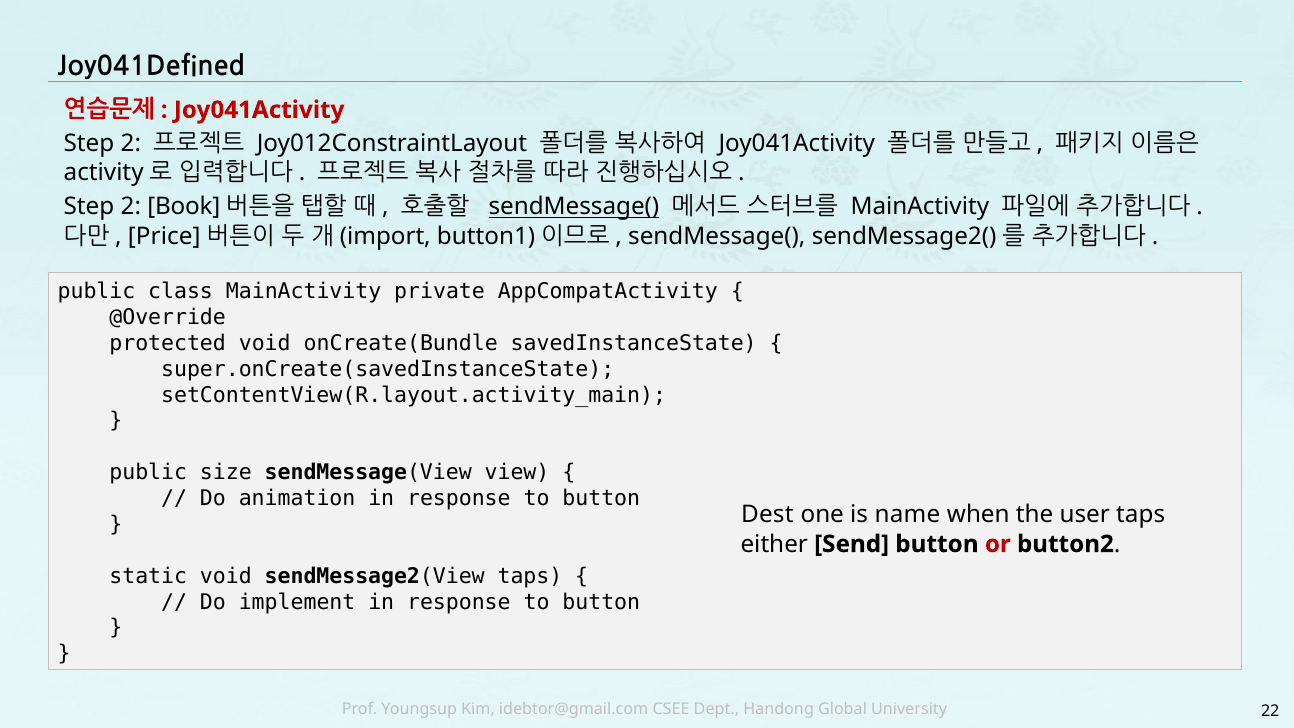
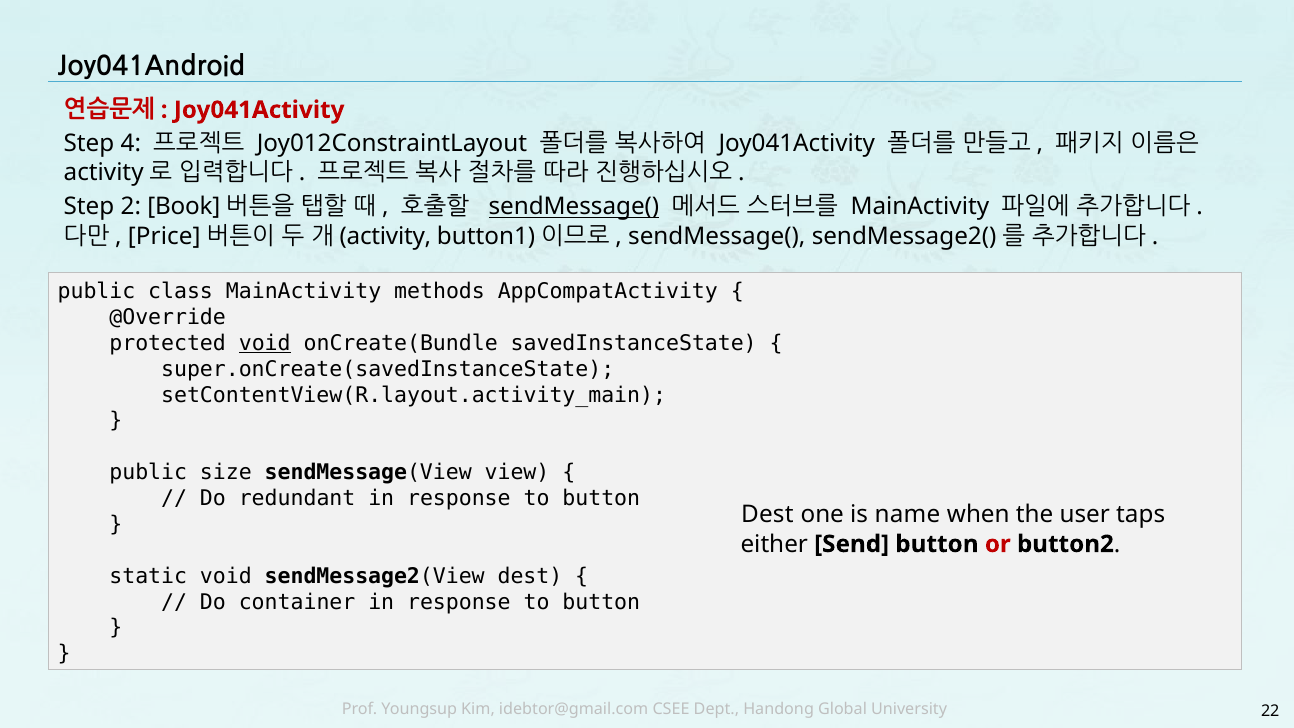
Joy041Defined: Joy041Defined -> Joy041Android (151, 66)
2: 2 -> 4 (131, 144)
import: import -> activity (385, 236)
private: private -> methods (440, 291)
void underline: none -> present (265, 343)
animation: animation -> redundant (297, 498)
sendMessage2(View taps: taps -> dest (530, 576)
implement: implement -> container (297, 602)
